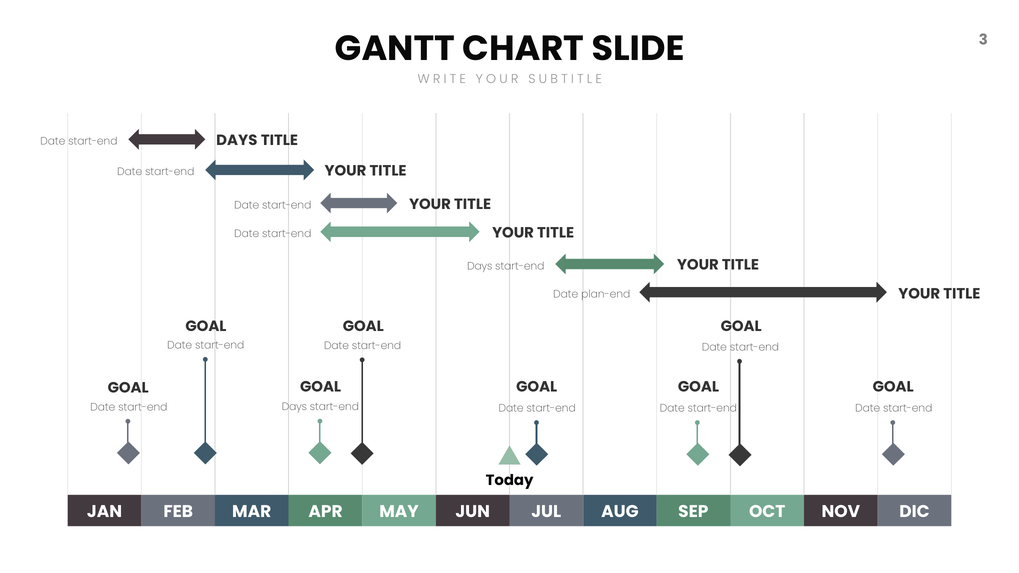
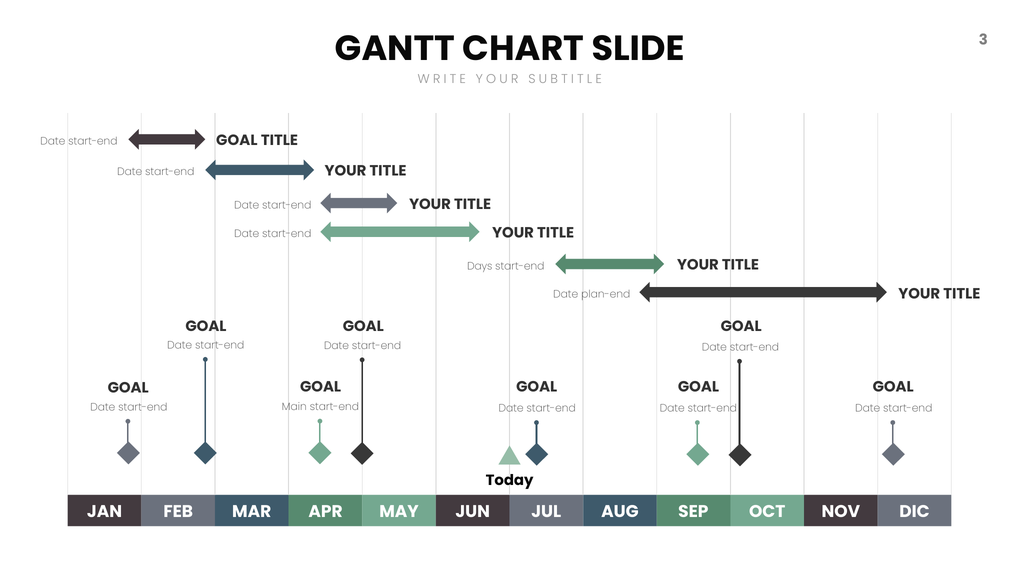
DAYS: DAYS -> GOAL (237, 140)
Days: Days -> Main (294, 407)
